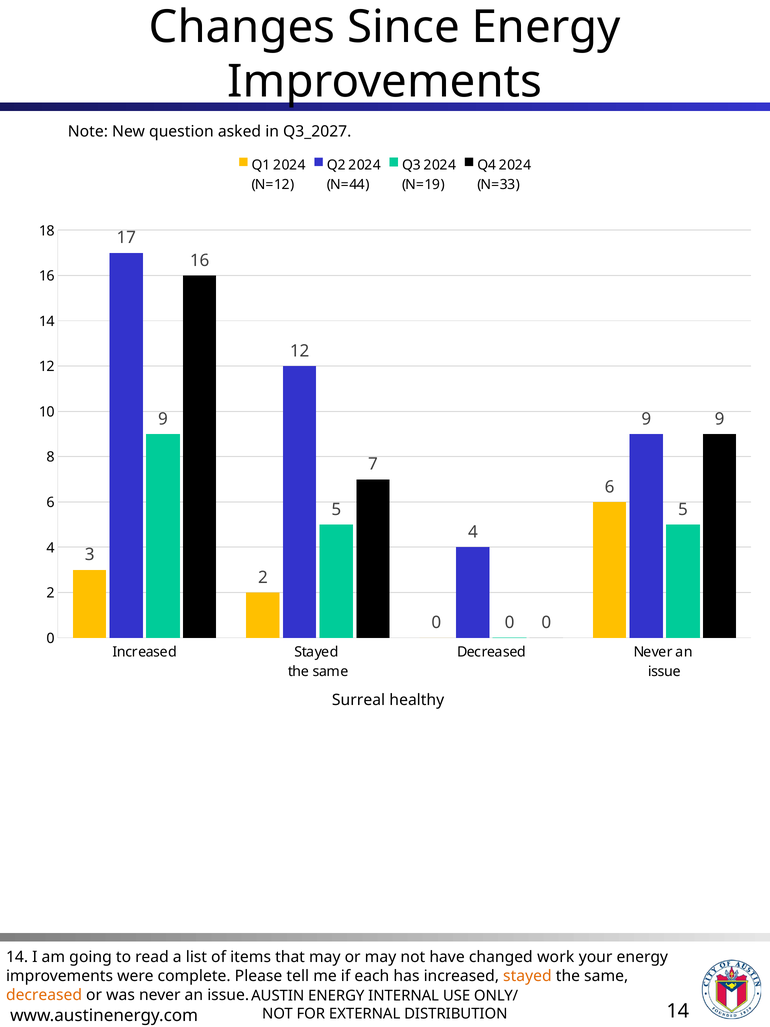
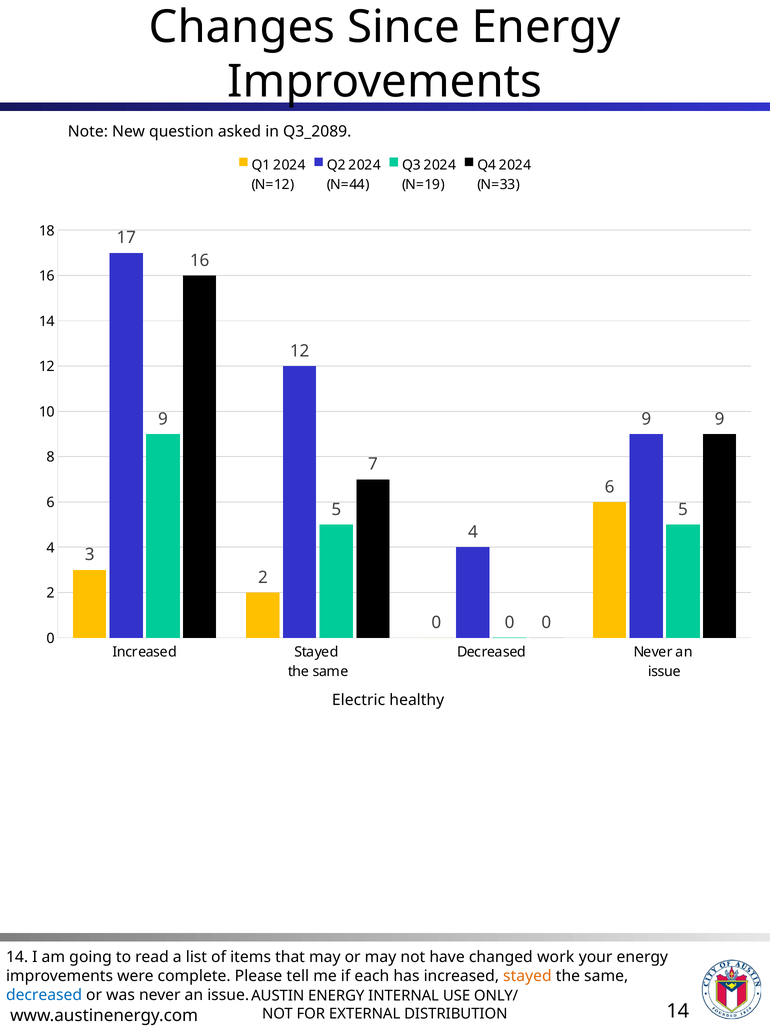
Q3_2027: Q3_2027 -> Q3_2089 (317, 132)
Surreal: Surreal -> Electric (359, 700)
decreased colour: orange -> blue (44, 995)
